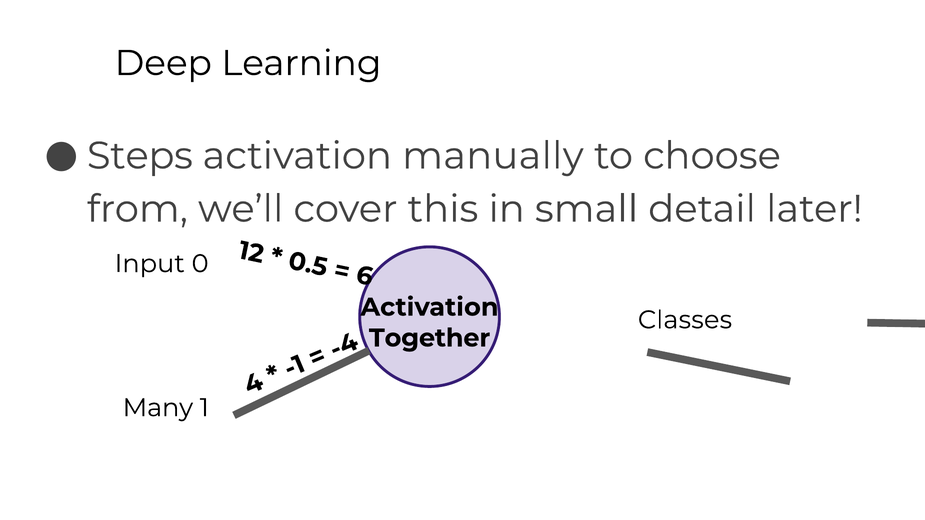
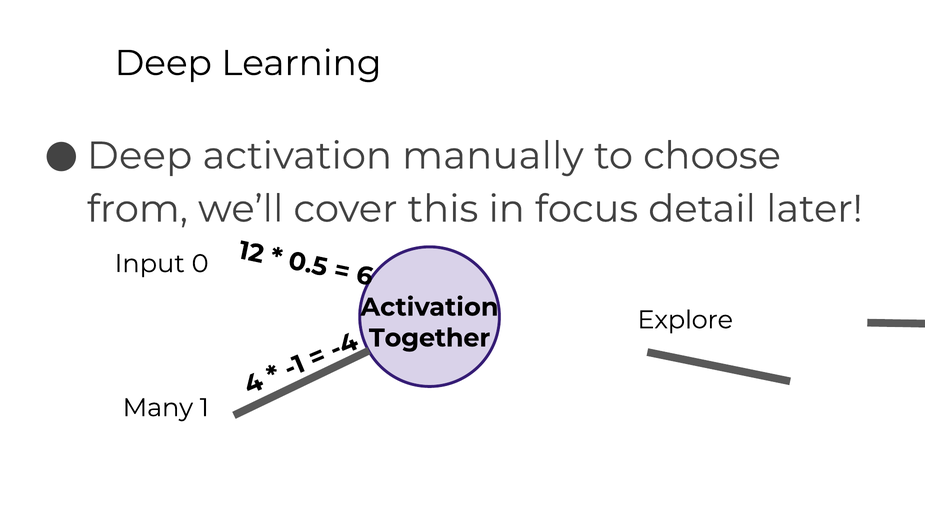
Steps: Steps -> Deep (140, 156)
small: small -> focus (587, 209)
Classes: Classes -> Explore (685, 320)
